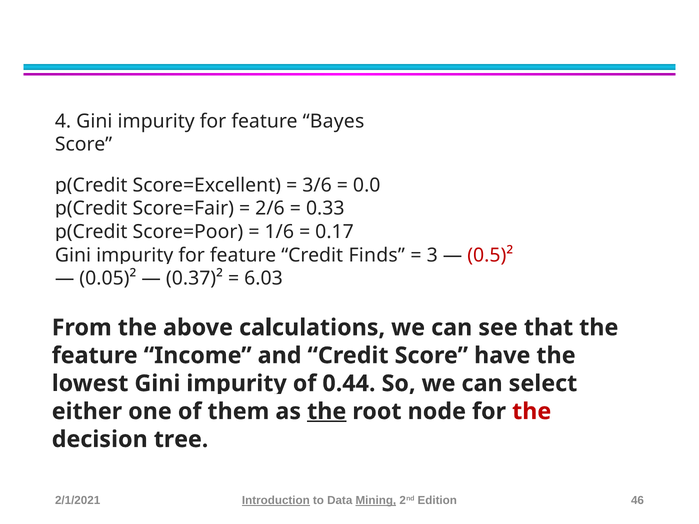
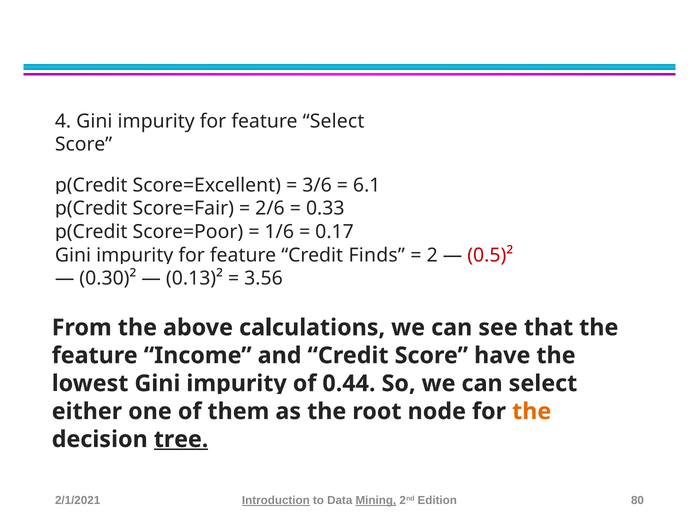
feature Bayes: Bayes -> Select (334, 121)
0.0: 0.0 -> 6.1 (367, 185)
3: 3 -> 2 (432, 255)
0.05)²: 0.05)² -> 0.30)² (108, 279)
0.37)²: 0.37)² -> 0.13)² (194, 279)
6.03: 6.03 -> 3.56 (264, 279)
the underline: present -> none (327, 412)
the colour: red -> orange (532, 412)
tree underline: none -> present (181, 440)
46: 46 -> 80 (637, 501)
